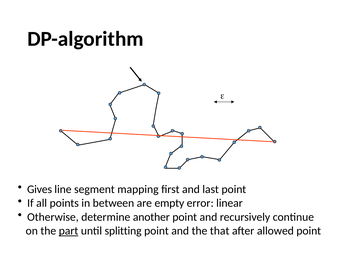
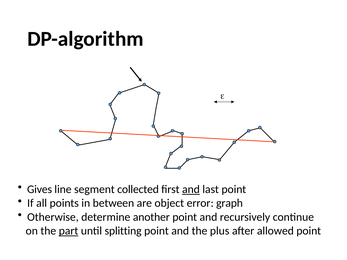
mapping: mapping -> collected (138, 189)
and underline: none -> present (191, 189)
empty: empty -> object (169, 203)
linear: linear -> graph (230, 203)
that: that -> plus (220, 231)
